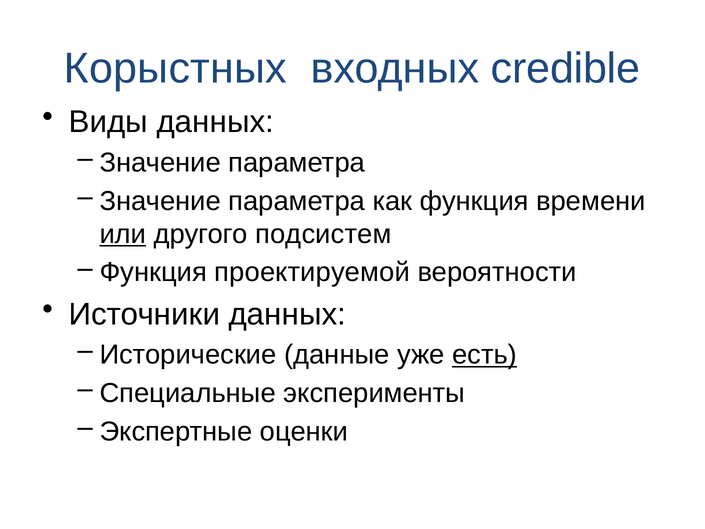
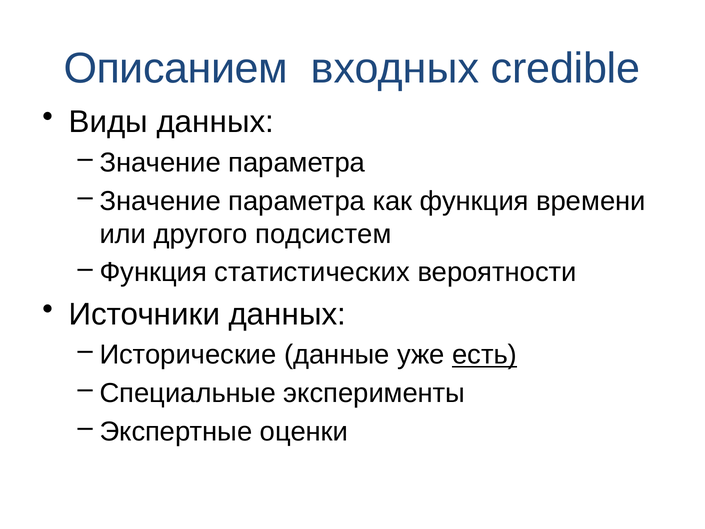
Корыстных: Корыстных -> Описанием (176, 68)
или underline: present -> none (123, 234)
проектируемой: проектируемой -> статистических (312, 272)
